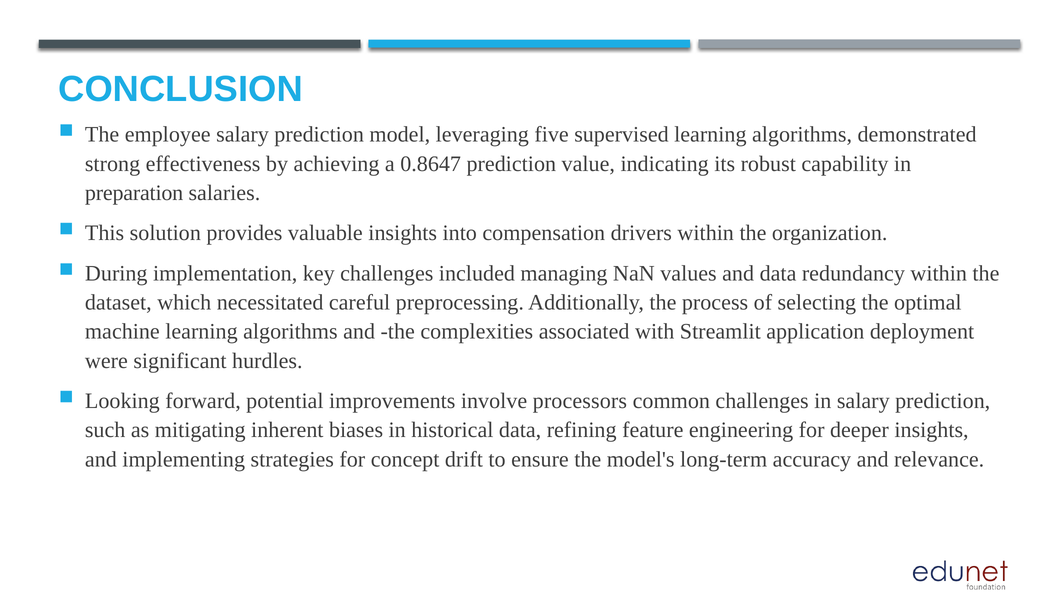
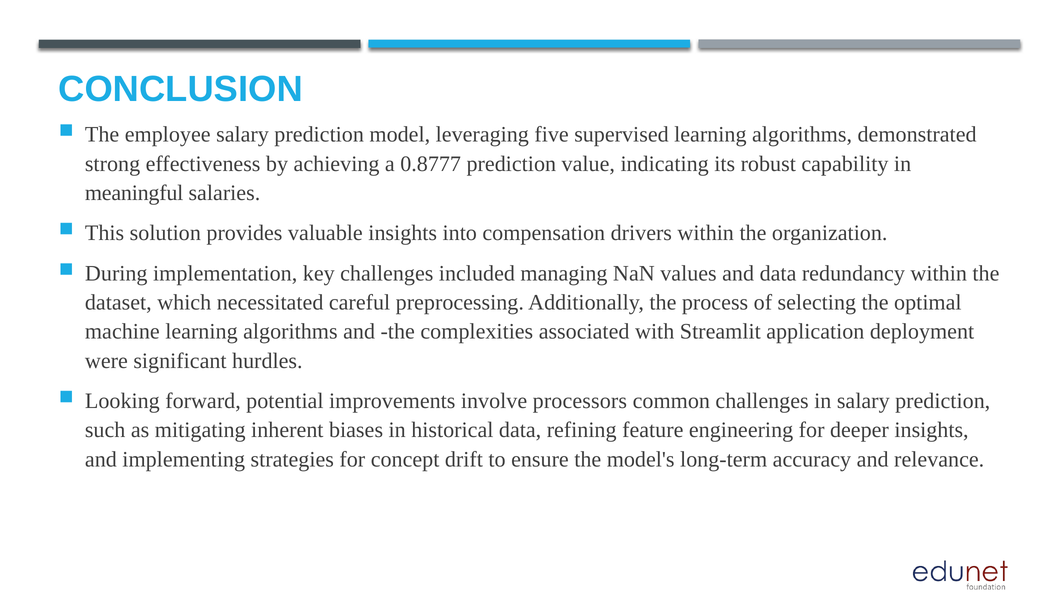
0.8647: 0.8647 -> 0.8777 (431, 164)
preparation: preparation -> meaningful (134, 193)
